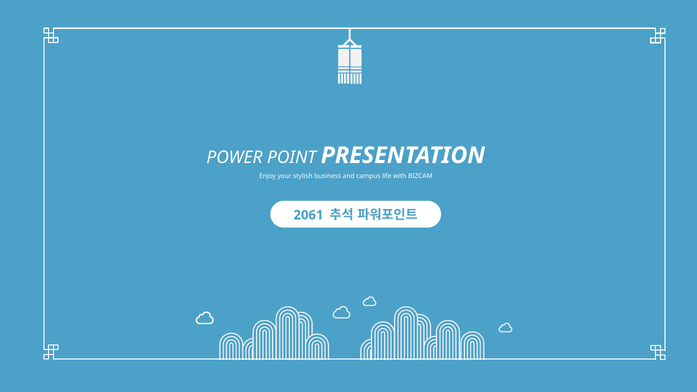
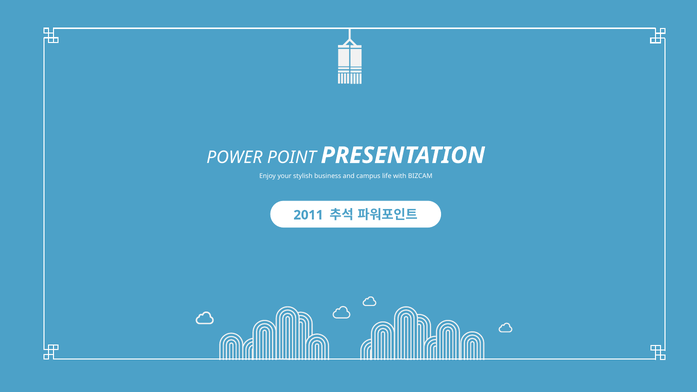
2061: 2061 -> 2011 (308, 215)
